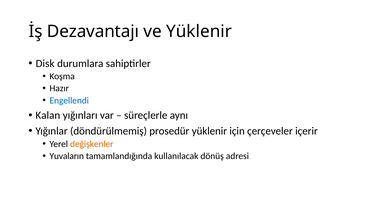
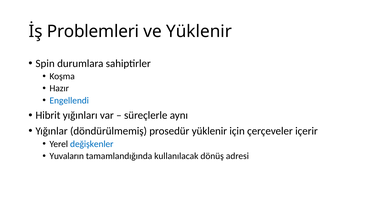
Dezavantajı: Dezavantajı -> Problemleri (93, 31)
Disk: Disk -> Spin (45, 63)
Kalan: Kalan -> Hibrit (48, 115)
değişkenler colour: orange -> blue (92, 144)
